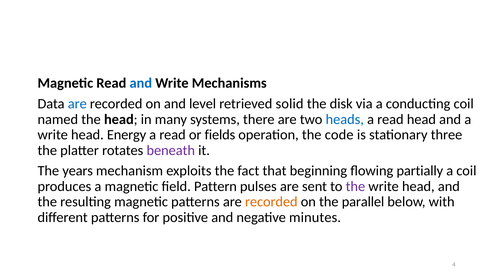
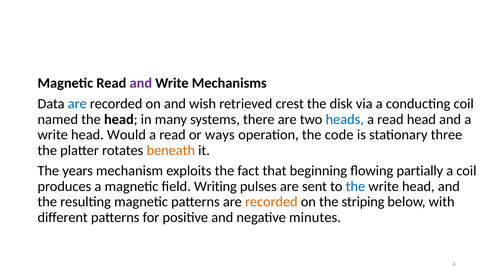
and colour: blue -> purple (141, 83)
level: level -> wish (203, 104)
solid: solid -> crest (290, 104)
Energy: Energy -> Would (126, 135)
fields: fields -> ways (220, 135)
beneath colour: purple -> orange (171, 150)
Pattern: Pattern -> Writing (215, 187)
the colour: purple -> blue (355, 187)
parallel: parallel -> striping (363, 202)
